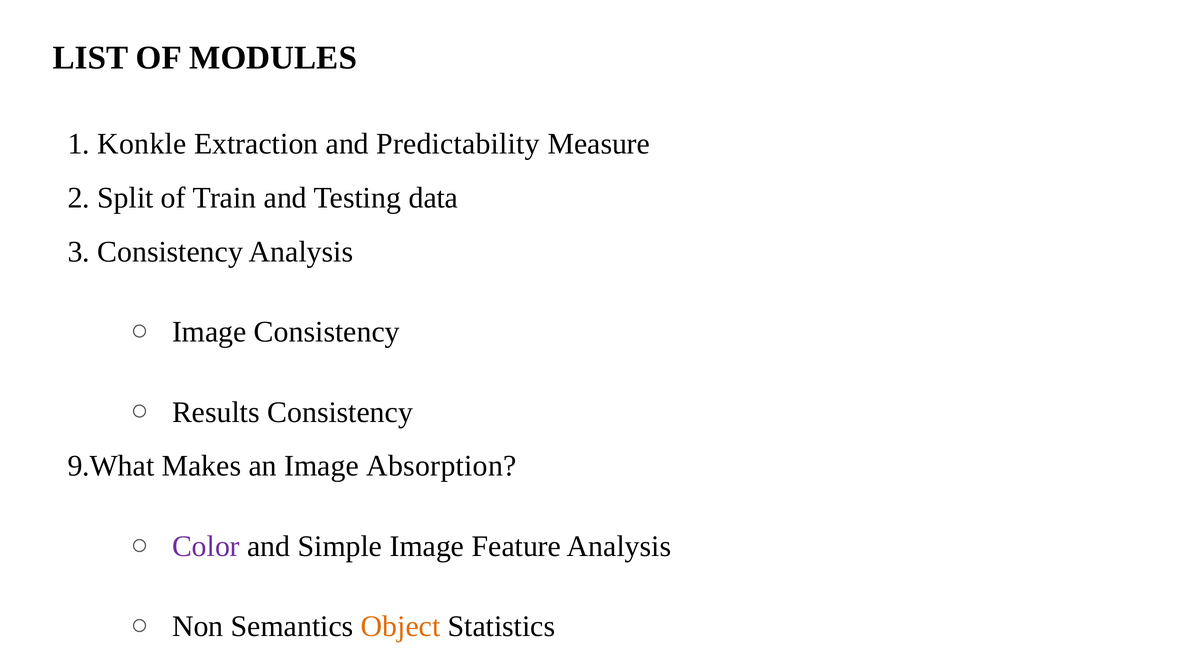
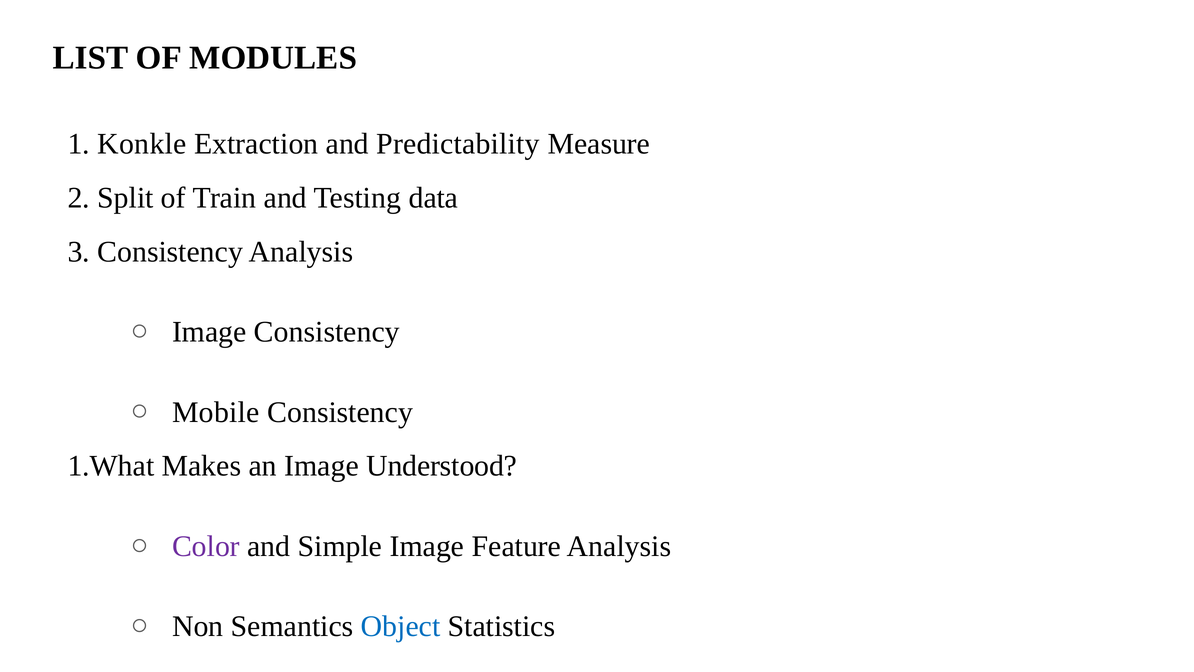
Results: Results -> Mobile (216, 412)
9.What: 9.What -> 1.What (111, 466)
Absorption: Absorption -> Understood (442, 466)
Object colour: orange -> blue (401, 626)
